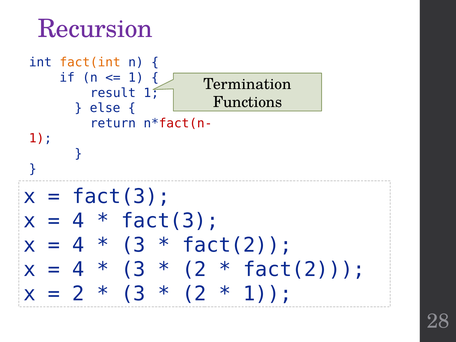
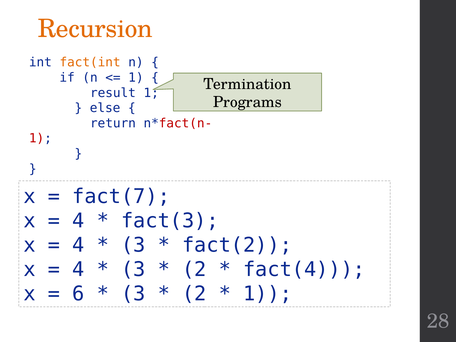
Recursion colour: purple -> orange (95, 29)
Functions: Functions -> Programs (247, 102)
fact(3: fact(3 -> fact(7 (121, 197)
fact(2: fact(2 -> fact(4 (304, 270)
2: 2 -> 6 (78, 294)
